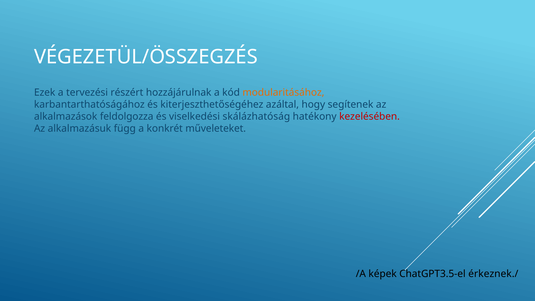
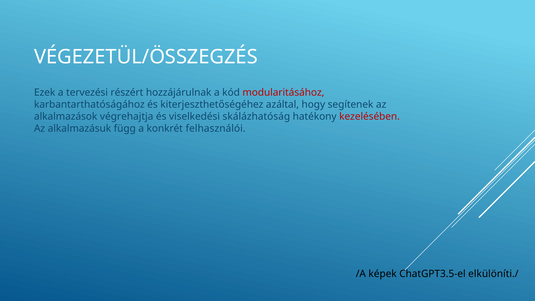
modularitásához colour: orange -> red (283, 92)
feldolgozza: feldolgozza -> végrehajtja (127, 116)
műveleteket: műveleteket -> felhasználói (216, 129)
érkeznek./: érkeznek./ -> elkülöníti./ (493, 274)
